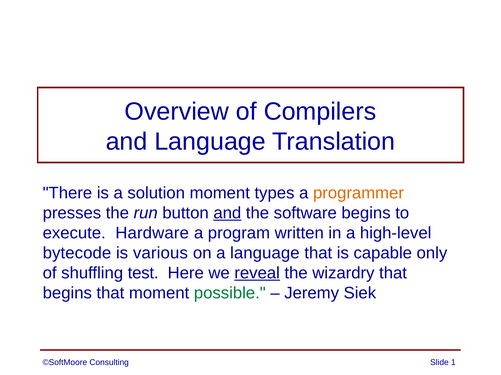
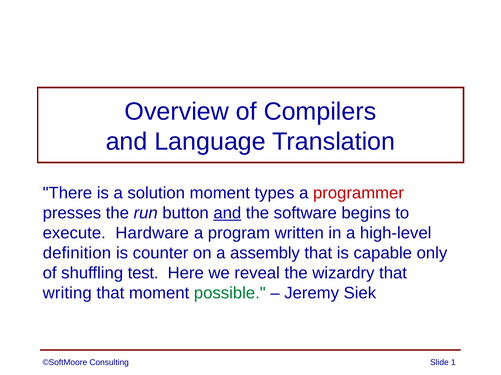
programmer colour: orange -> red (358, 193)
bytecode: bytecode -> definition (77, 253)
various: various -> counter (161, 253)
a language: language -> assembly (265, 253)
reveal underline: present -> none (257, 273)
begins: begins -> writing (67, 293)
